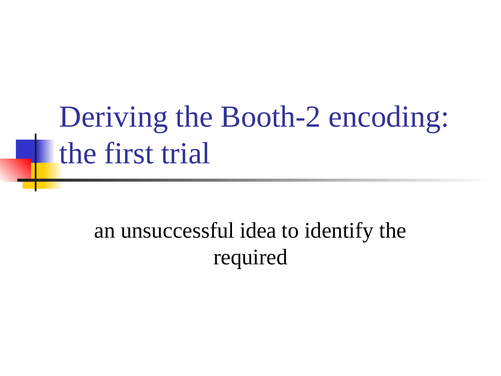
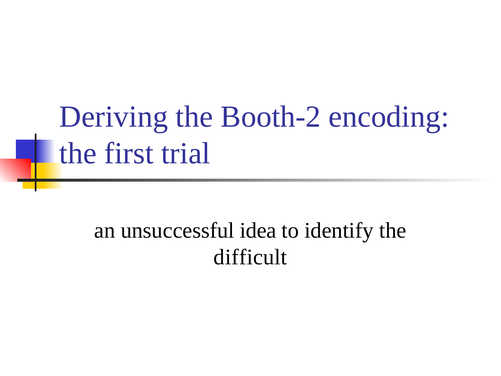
required: required -> difficult (250, 257)
